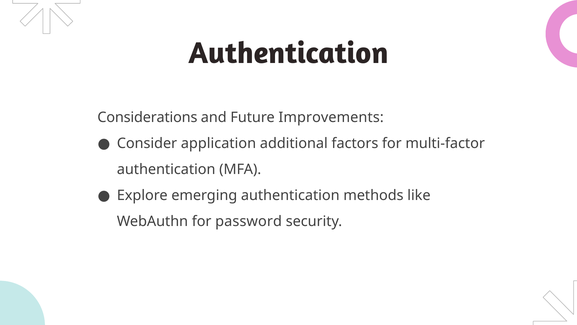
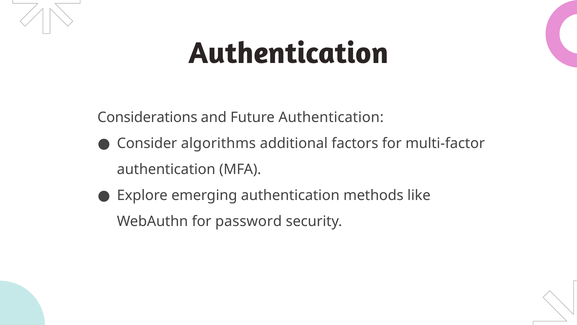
Future Improvements: Improvements -> Authentication (331, 117)
application: application -> algorithms (218, 143)
